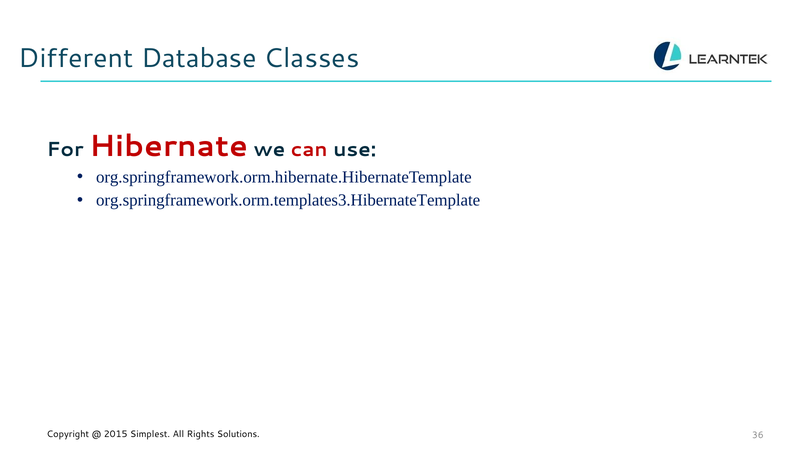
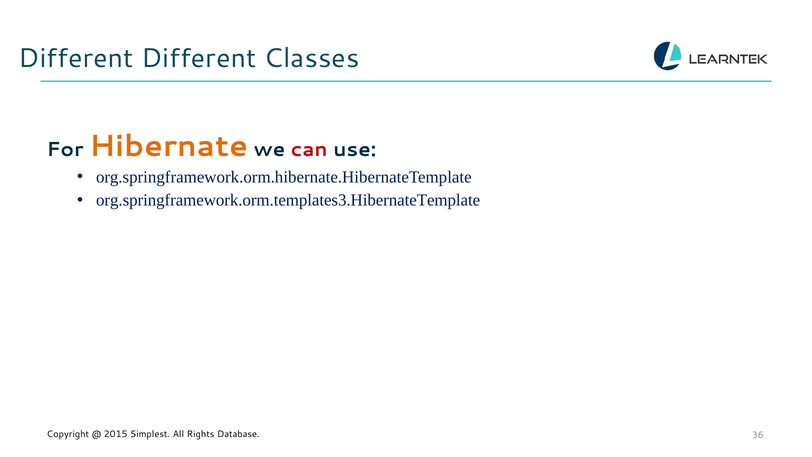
Different Database: Database -> Different (199, 58)
Hibernate colour: red -> orange (169, 146)
Solutions: Solutions -> Database (238, 434)
